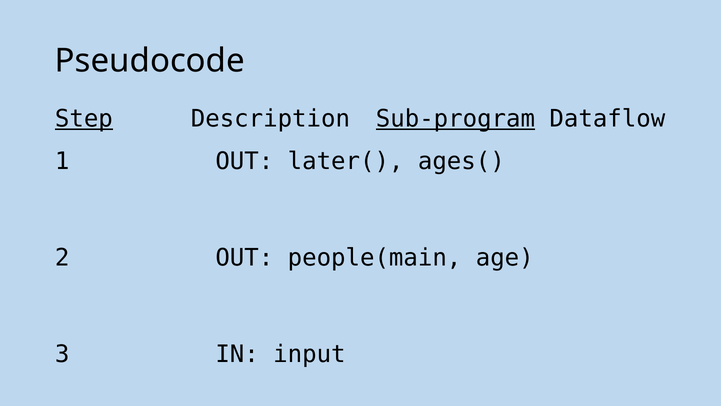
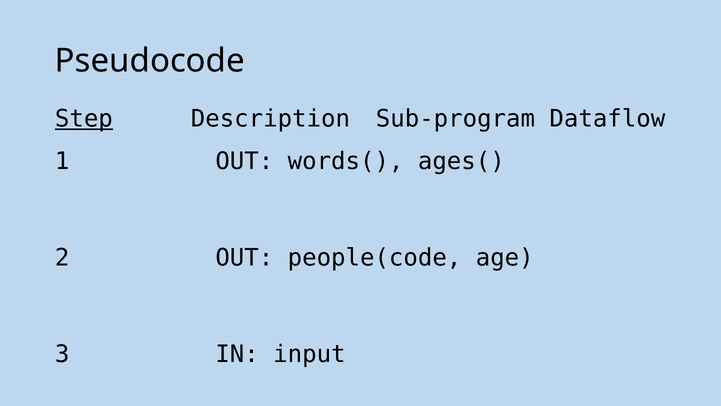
Sub-program underline: present -> none (455, 119)
later(: later( -> words( (346, 161)
people(main: people(main -> people(code (375, 258)
